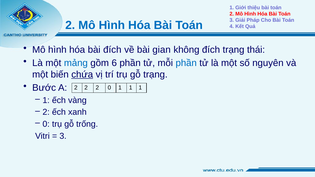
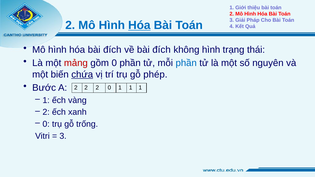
Hóa underline: none -> present (139, 25)
về bài gian: gian -> đích (162, 50)
không đích: đích -> hình (211, 50)
mảng colour: blue -> red (76, 63)
gồm 6: 6 -> 0 (114, 63)
gỗ trạng: trạng -> phép (155, 75)
